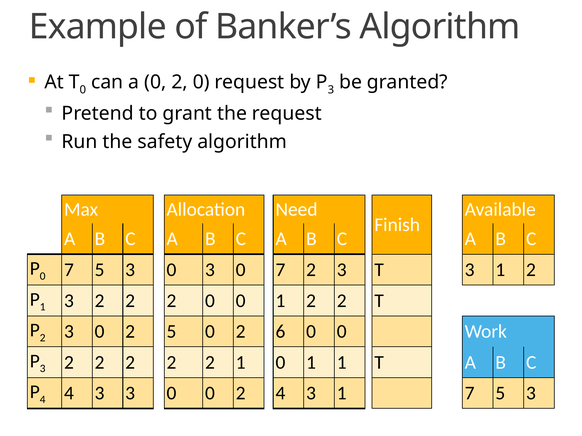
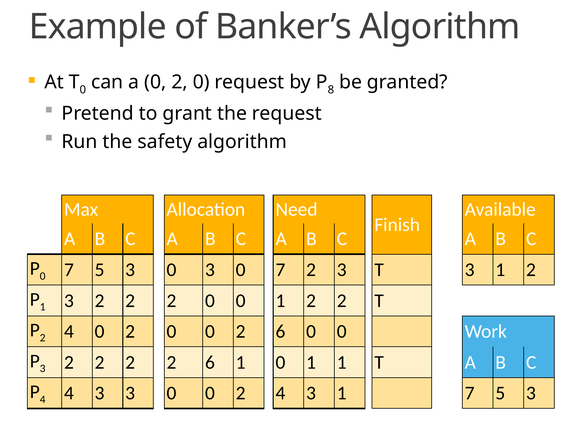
3: 3 -> 8 (331, 90)
3: 3 -> 4 (69, 332)
5: 5 -> 0 (171, 332)
2: 2 -> 6 (210, 363)
